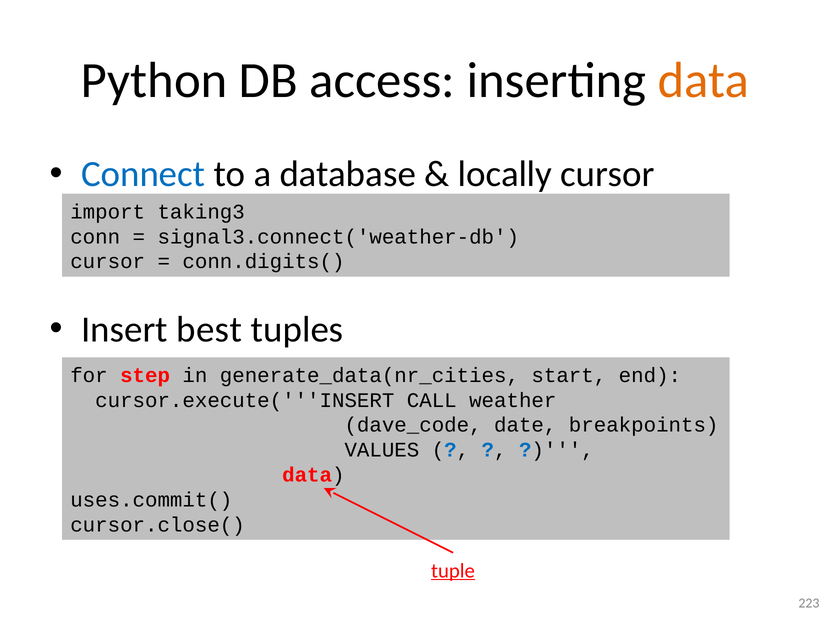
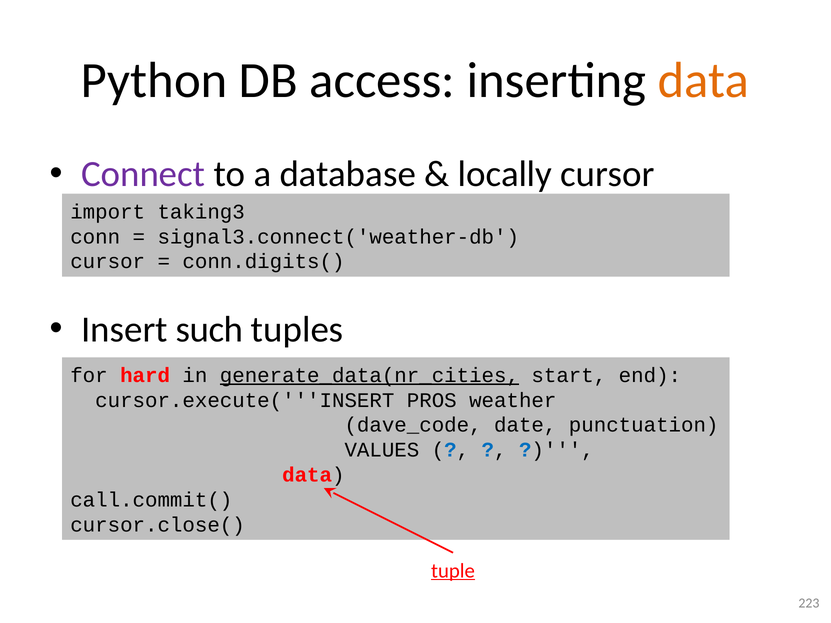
Connect colour: blue -> purple (143, 174)
best: best -> such (210, 330)
step: step -> hard (145, 375)
generate_data(nr_cities underline: none -> present (369, 375)
CALL: CALL -> PROS (432, 400)
breakpoints: breakpoints -> punctuation (644, 425)
uses.commit(: uses.commit( -> call.commit( (151, 500)
